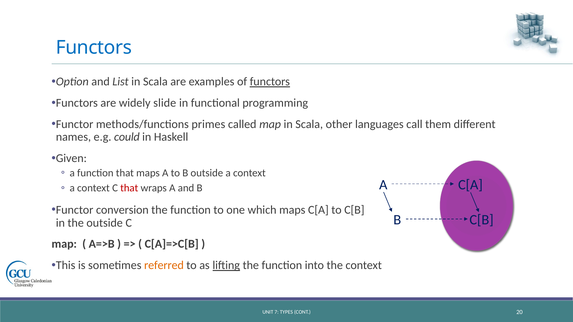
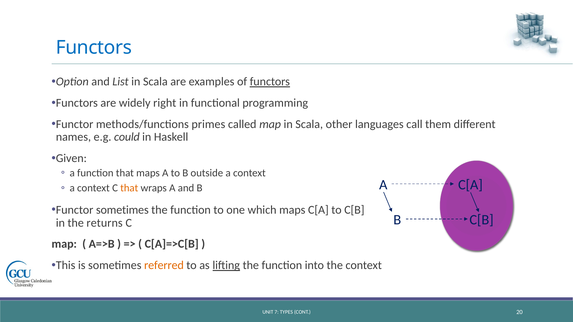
slide: slide -> right (165, 103)
that colour: red -> orange (129, 188)
Functor conversion: conversion -> sometimes (122, 210)
the outside: outside -> returns (105, 223)
